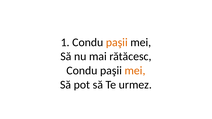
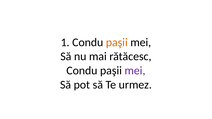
mei colour: orange -> purple (135, 71)
